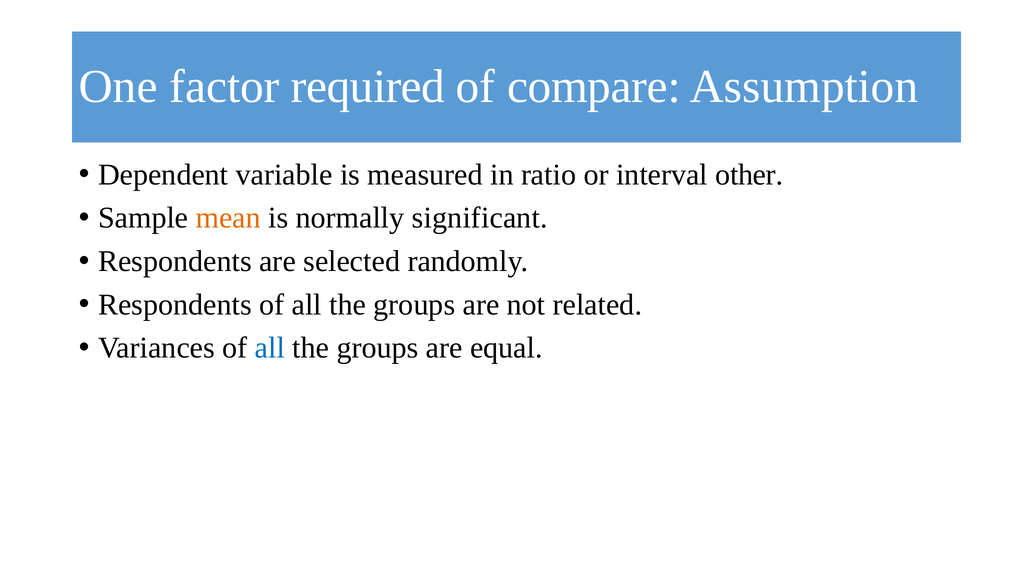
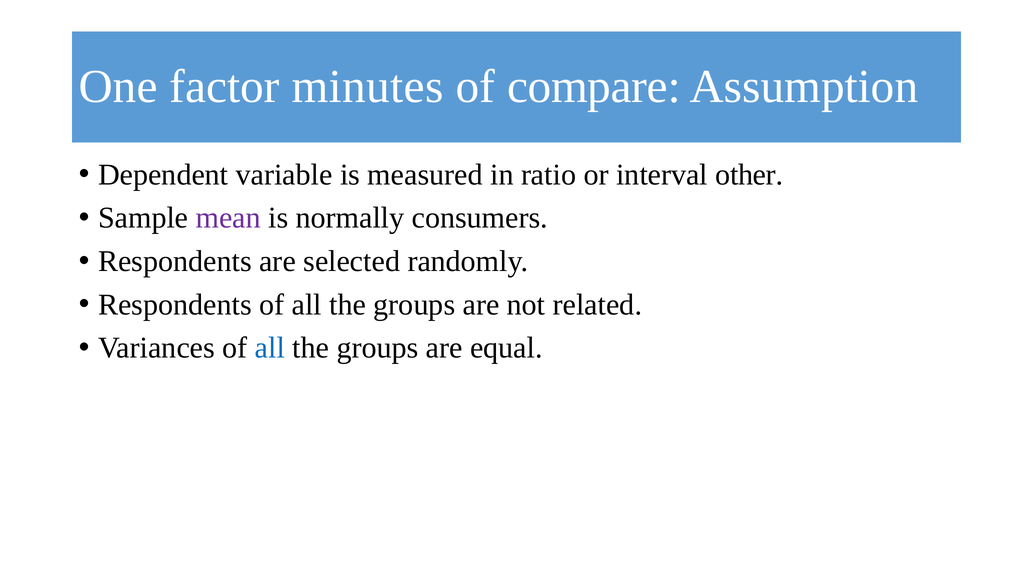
required: required -> minutes (368, 87)
mean colour: orange -> purple (228, 218)
significant: significant -> consumers (480, 218)
